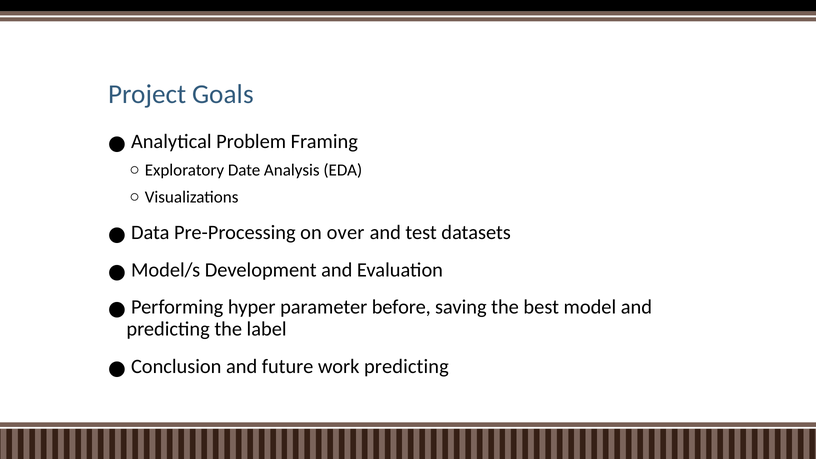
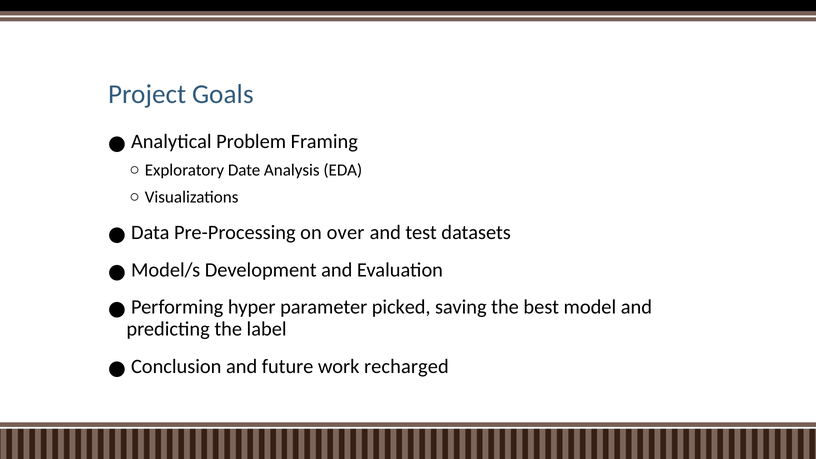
before: before -> picked (401, 307)
work predicting: predicting -> recharged (406, 367)
